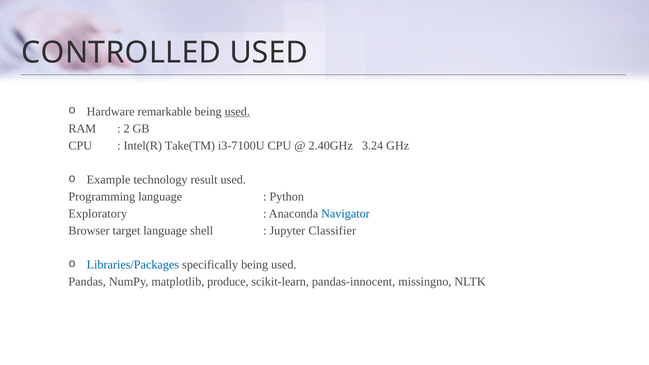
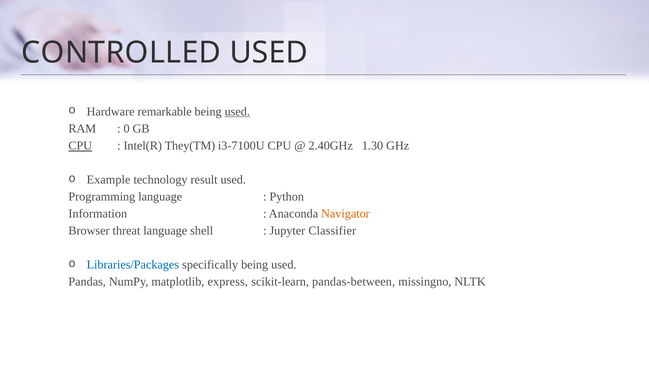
2: 2 -> 0 (127, 129)
CPU underline: none -> present (80, 146)
Take(TM: Take(TM -> They(TM (190, 146)
3.24: 3.24 -> 1.30 (373, 146)
Exploratory: Exploratory -> Information (98, 214)
Navigator colour: blue -> orange (345, 214)
target: target -> threat (126, 231)
produce: produce -> express (228, 282)
pandas-innocent: pandas-innocent -> pandas-between (354, 282)
